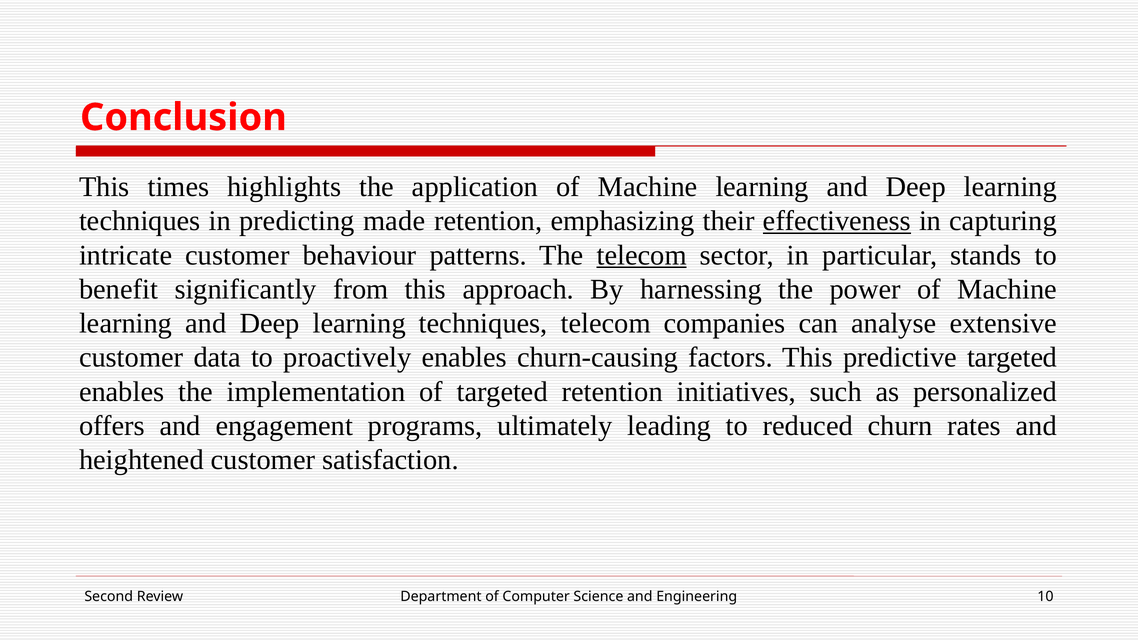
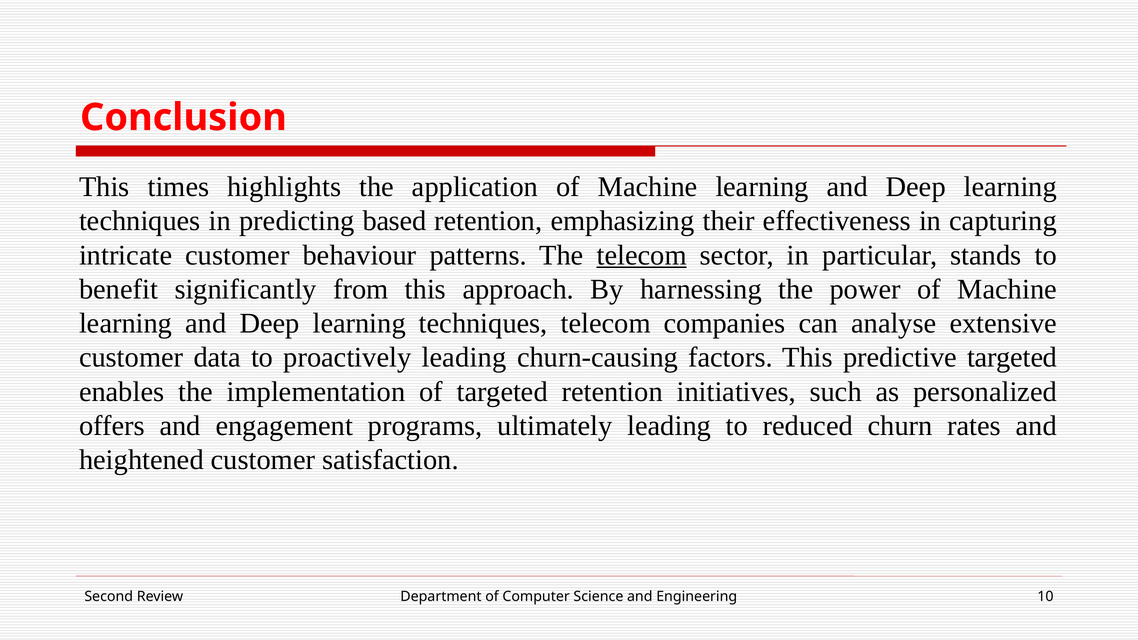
made: made -> based (395, 221)
effectiveness underline: present -> none (837, 221)
proactively enables: enables -> leading (464, 358)
